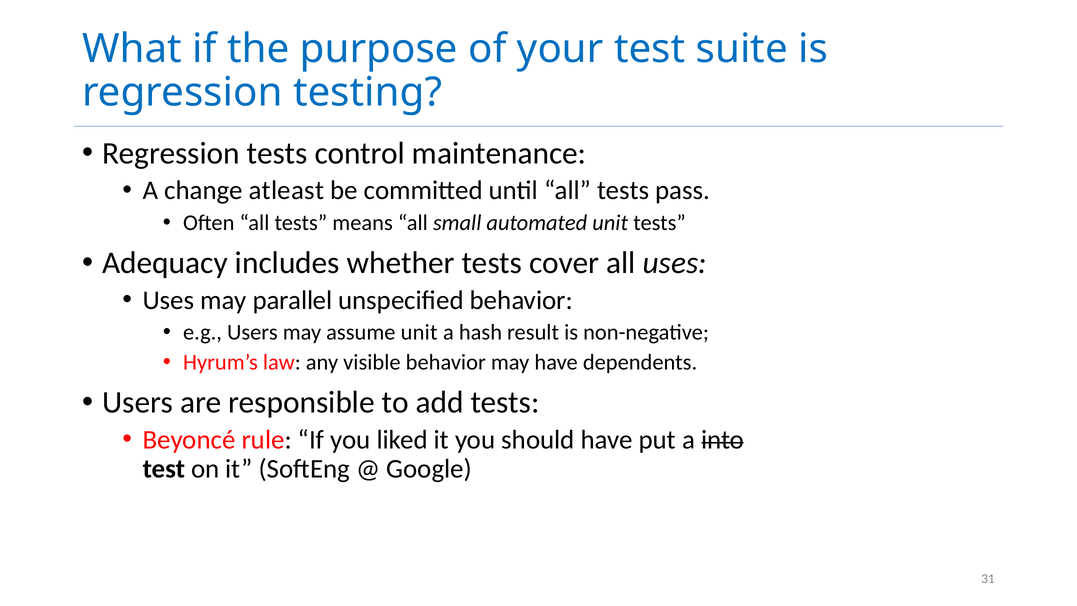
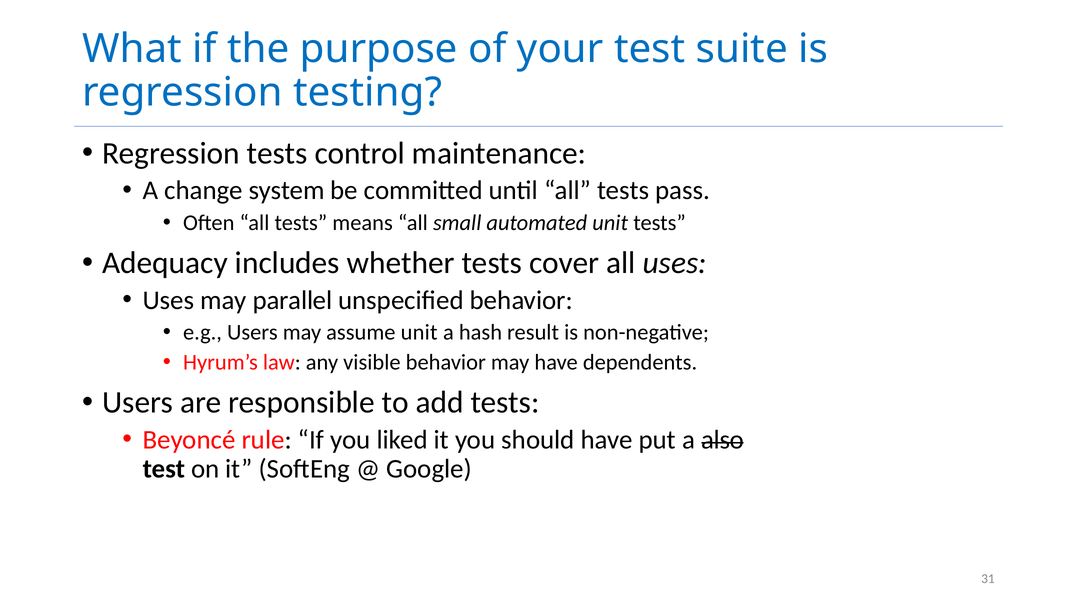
atleast: atleast -> system (287, 190)
into: into -> also (723, 440)
